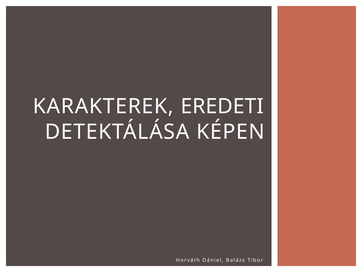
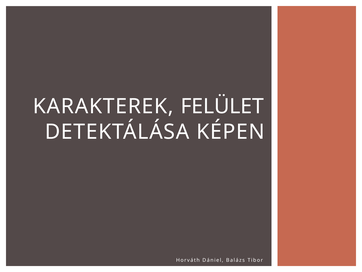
EREDETI: EREDETI -> FELÜLET (222, 106)
